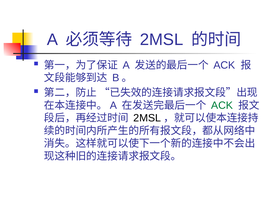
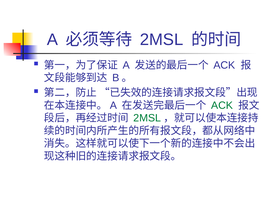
2MSL colour: black -> green (147, 118)
